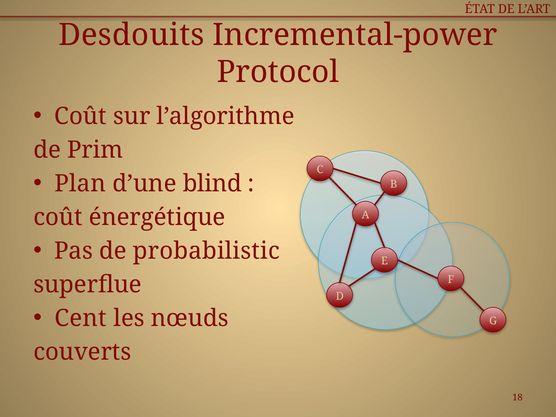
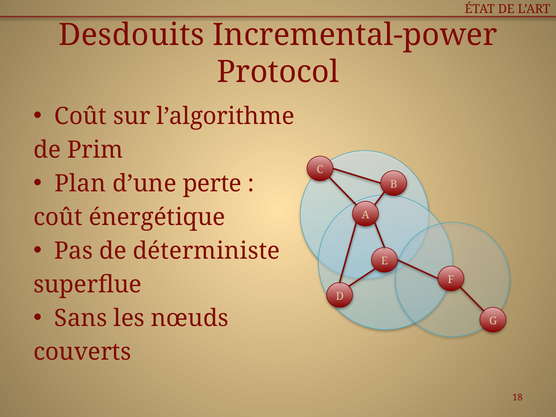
blind: blind -> perte (212, 184)
probabilistic: probabilistic -> déterministe (206, 251)
Cent: Cent -> Sans (81, 318)
